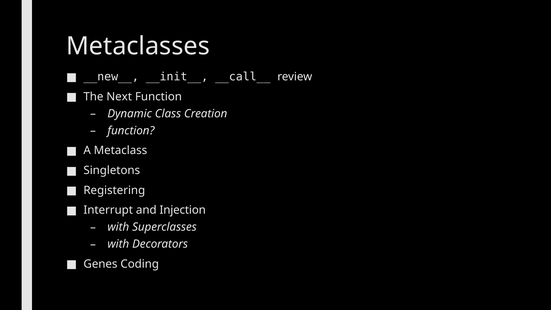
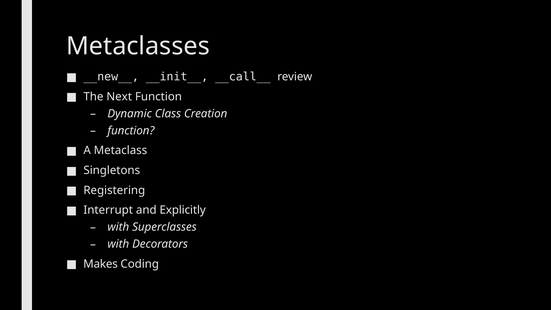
Injection: Injection -> Explicitly (183, 210)
Genes: Genes -> Makes (101, 264)
